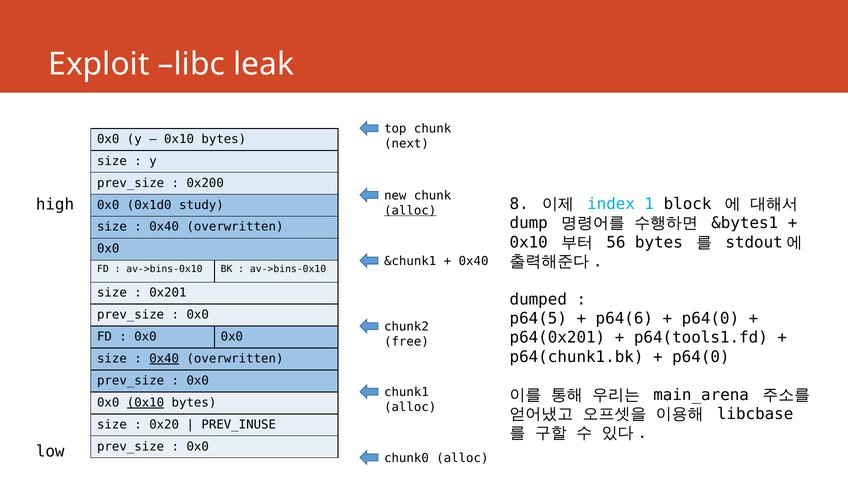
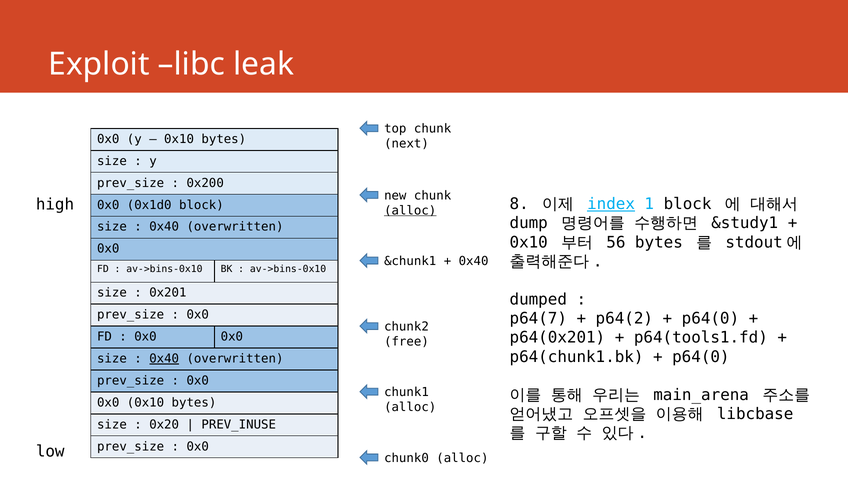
index underline: none -> present (611, 204)
0x1d0 study: study -> block (201, 205)
&bytes1: &bytes1 -> &study1 (745, 223)
p64(5: p64(5 -> p64(7 (538, 319)
p64(6: p64(6 -> p64(2 (624, 319)
0x10 underline: present -> none (145, 403)
